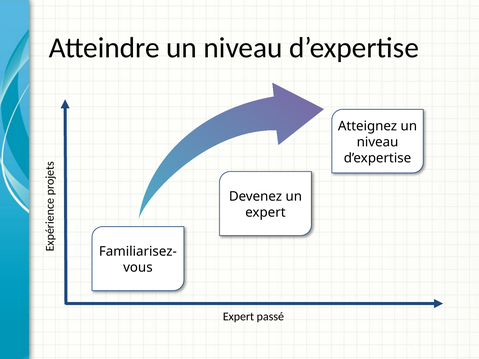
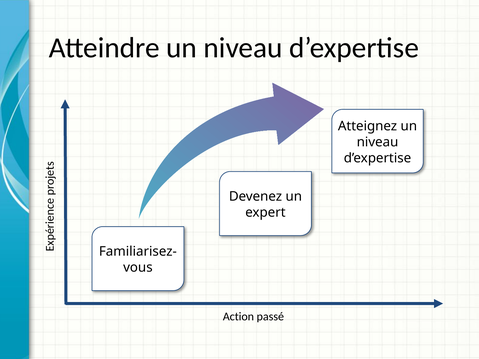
Expert: Expert -> Action (238, 317)
